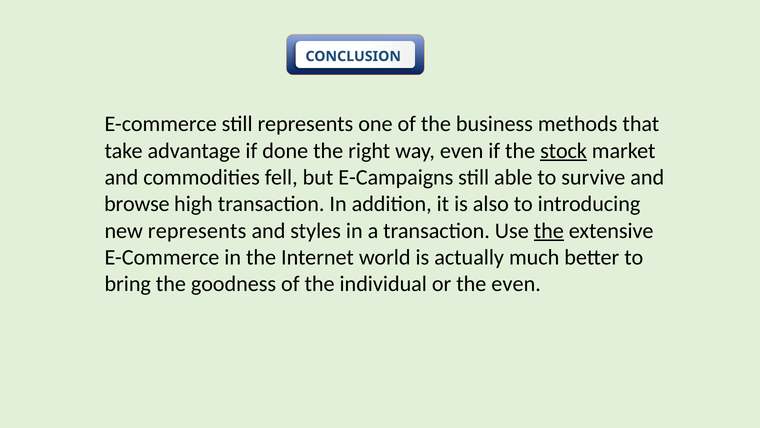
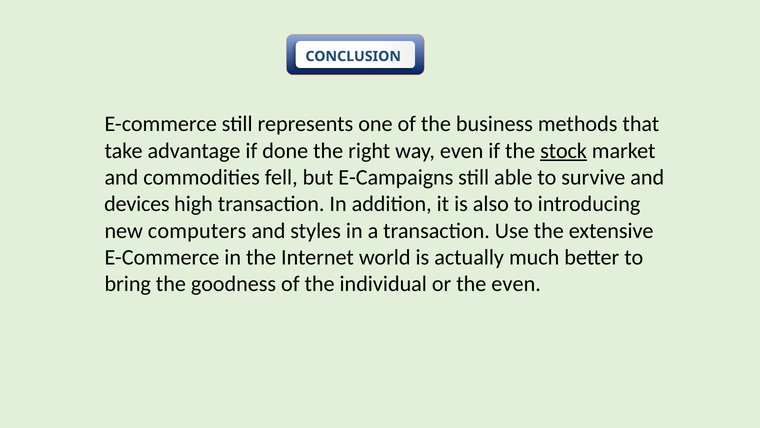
browse: browse -> devices (137, 204)
new represents: represents -> computers (197, 230)
the underline: present -> none (549, 230)
